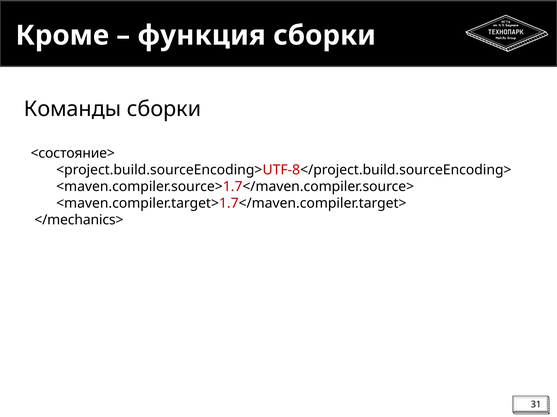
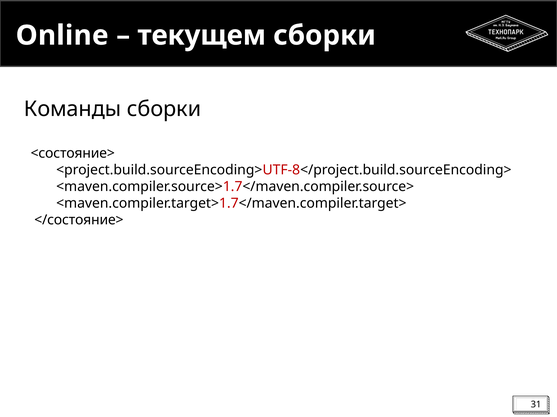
Кроме: Кроме -> Online (62, 36)
функция: функция -> текущем (202, 36)
</mechanics>: </mechanics> -> </состояние> (79, 220)
